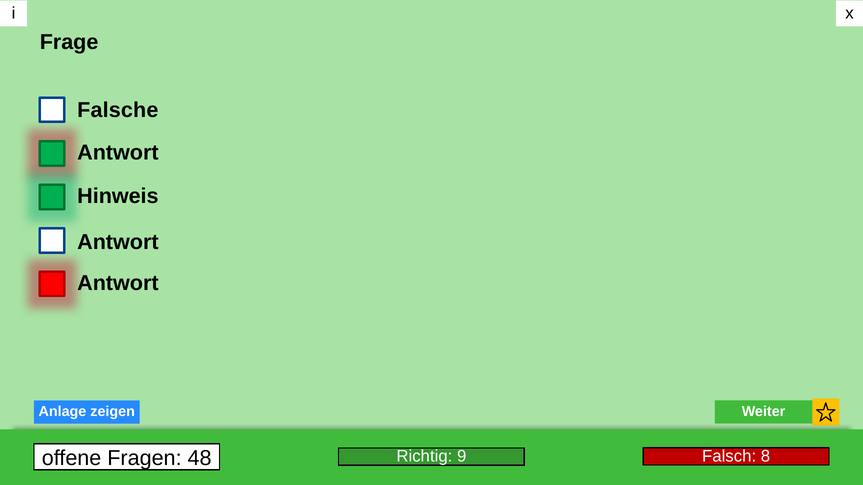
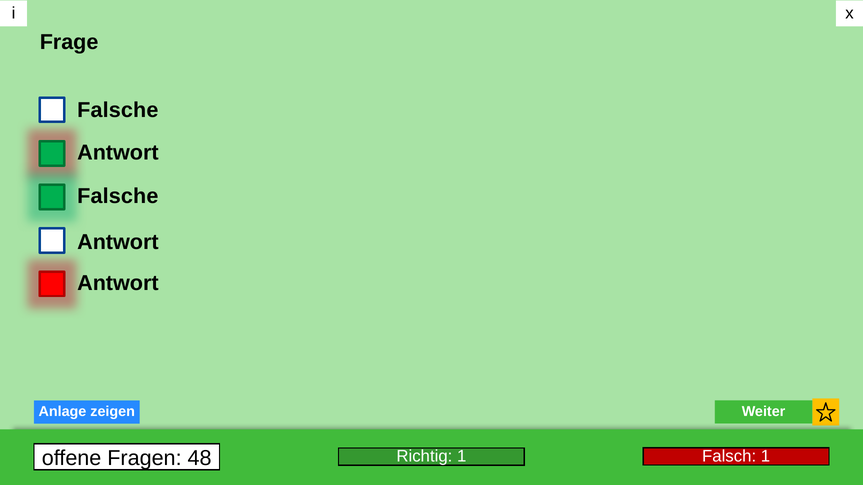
Hinweis: Hinweis -> Falsche (118, 196)
Richtig 9: 9 -> 1 (462, 457)
Falsch 8: 8 -> 1 (765, 456)
